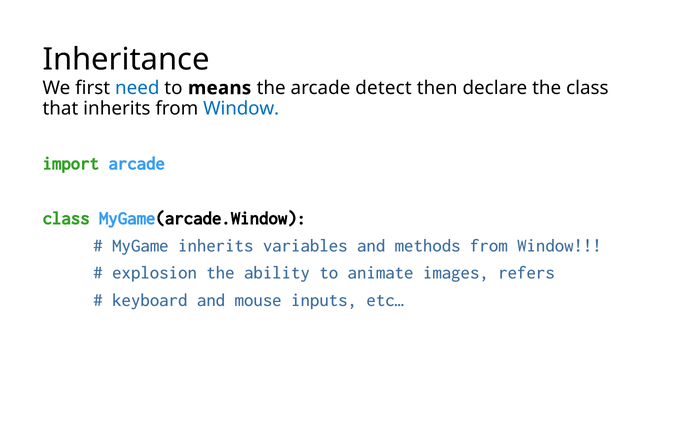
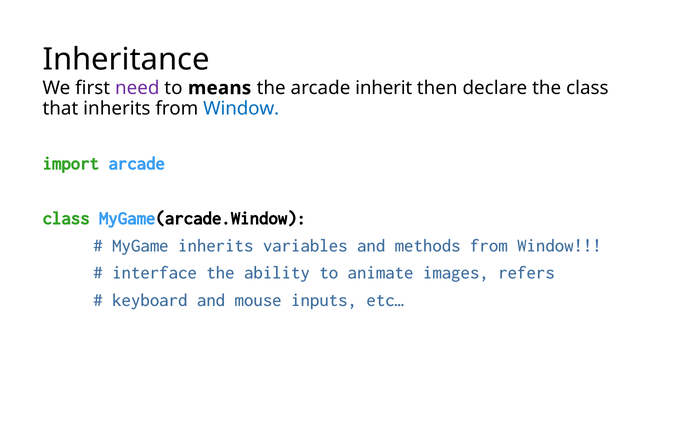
need colour: blue -> purple (137, 88)
detect: detect -> inherit (384, 88)
explosion: explosion -> interface (155, 273)
